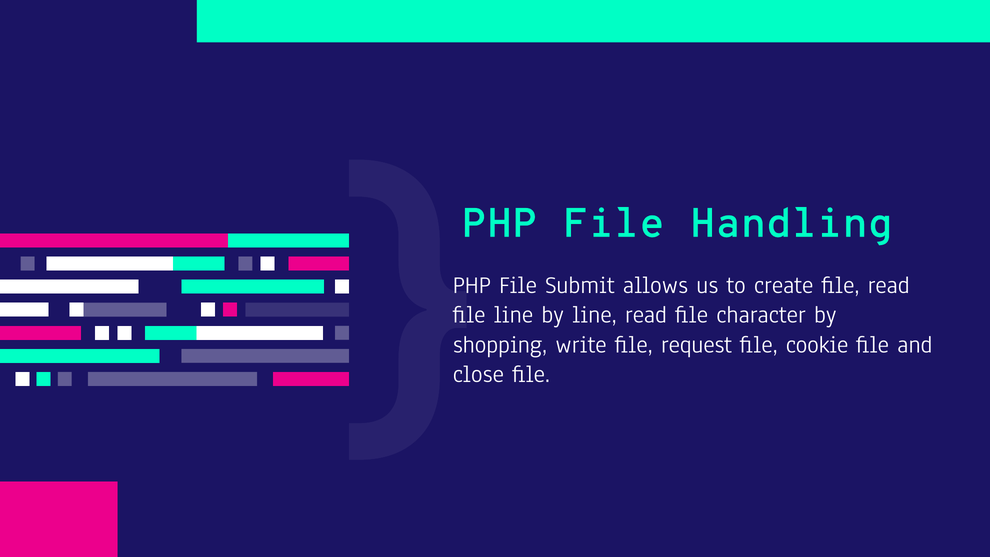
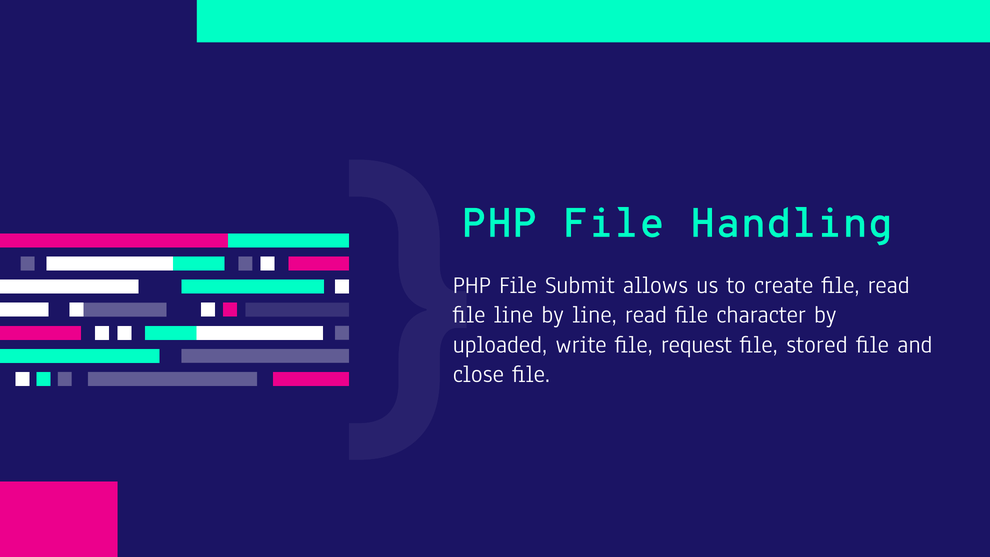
shopping: shopping -> uploaded (500, 344)
cookie: cookie -> stored (817, 344)
